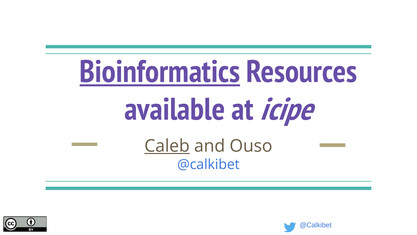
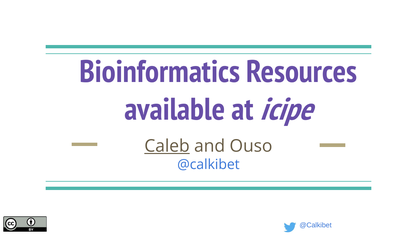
Bioinformatics underline: present -> none (160, 72)
